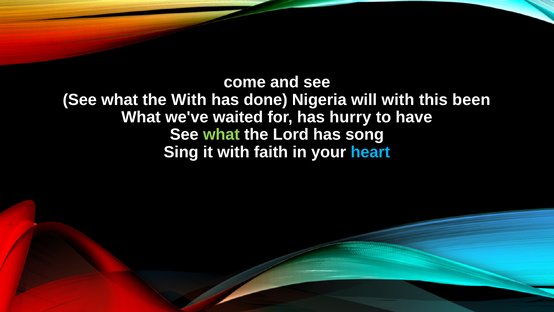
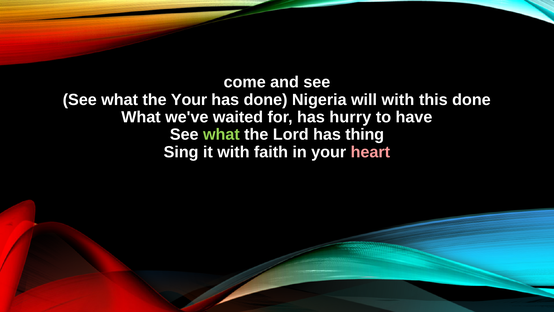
the With: With -> Your (189, 100)
this been: been -> done (471, 100)
song: song -> thing (365, 134)
heart colour: light blue -> pink (370, 152)
